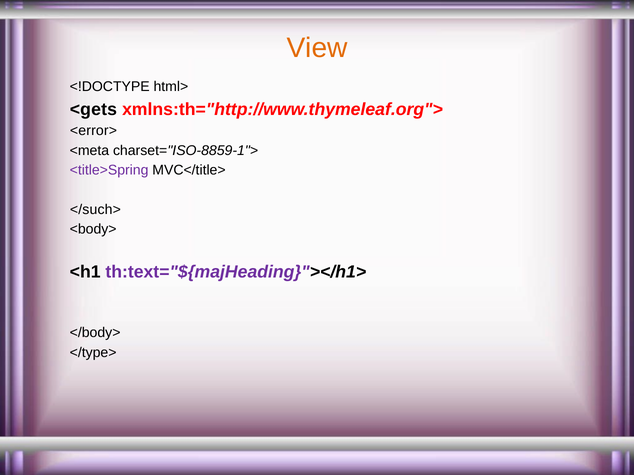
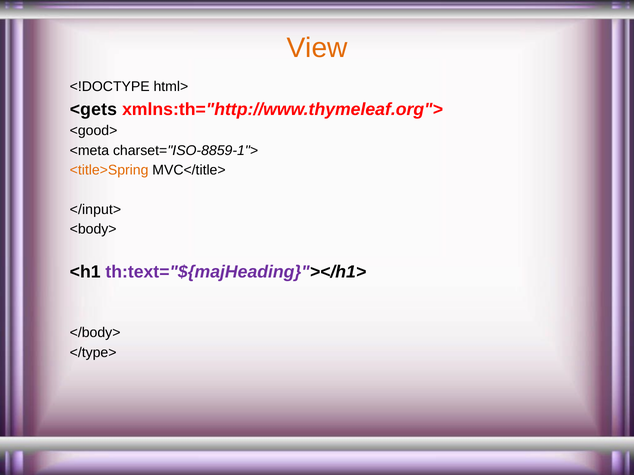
<error>: <error> -> <good> (94, 131)
<title>Spring colour: purple -> orange (109, 170)
</such>: </such> -> </input> (95, 210)
